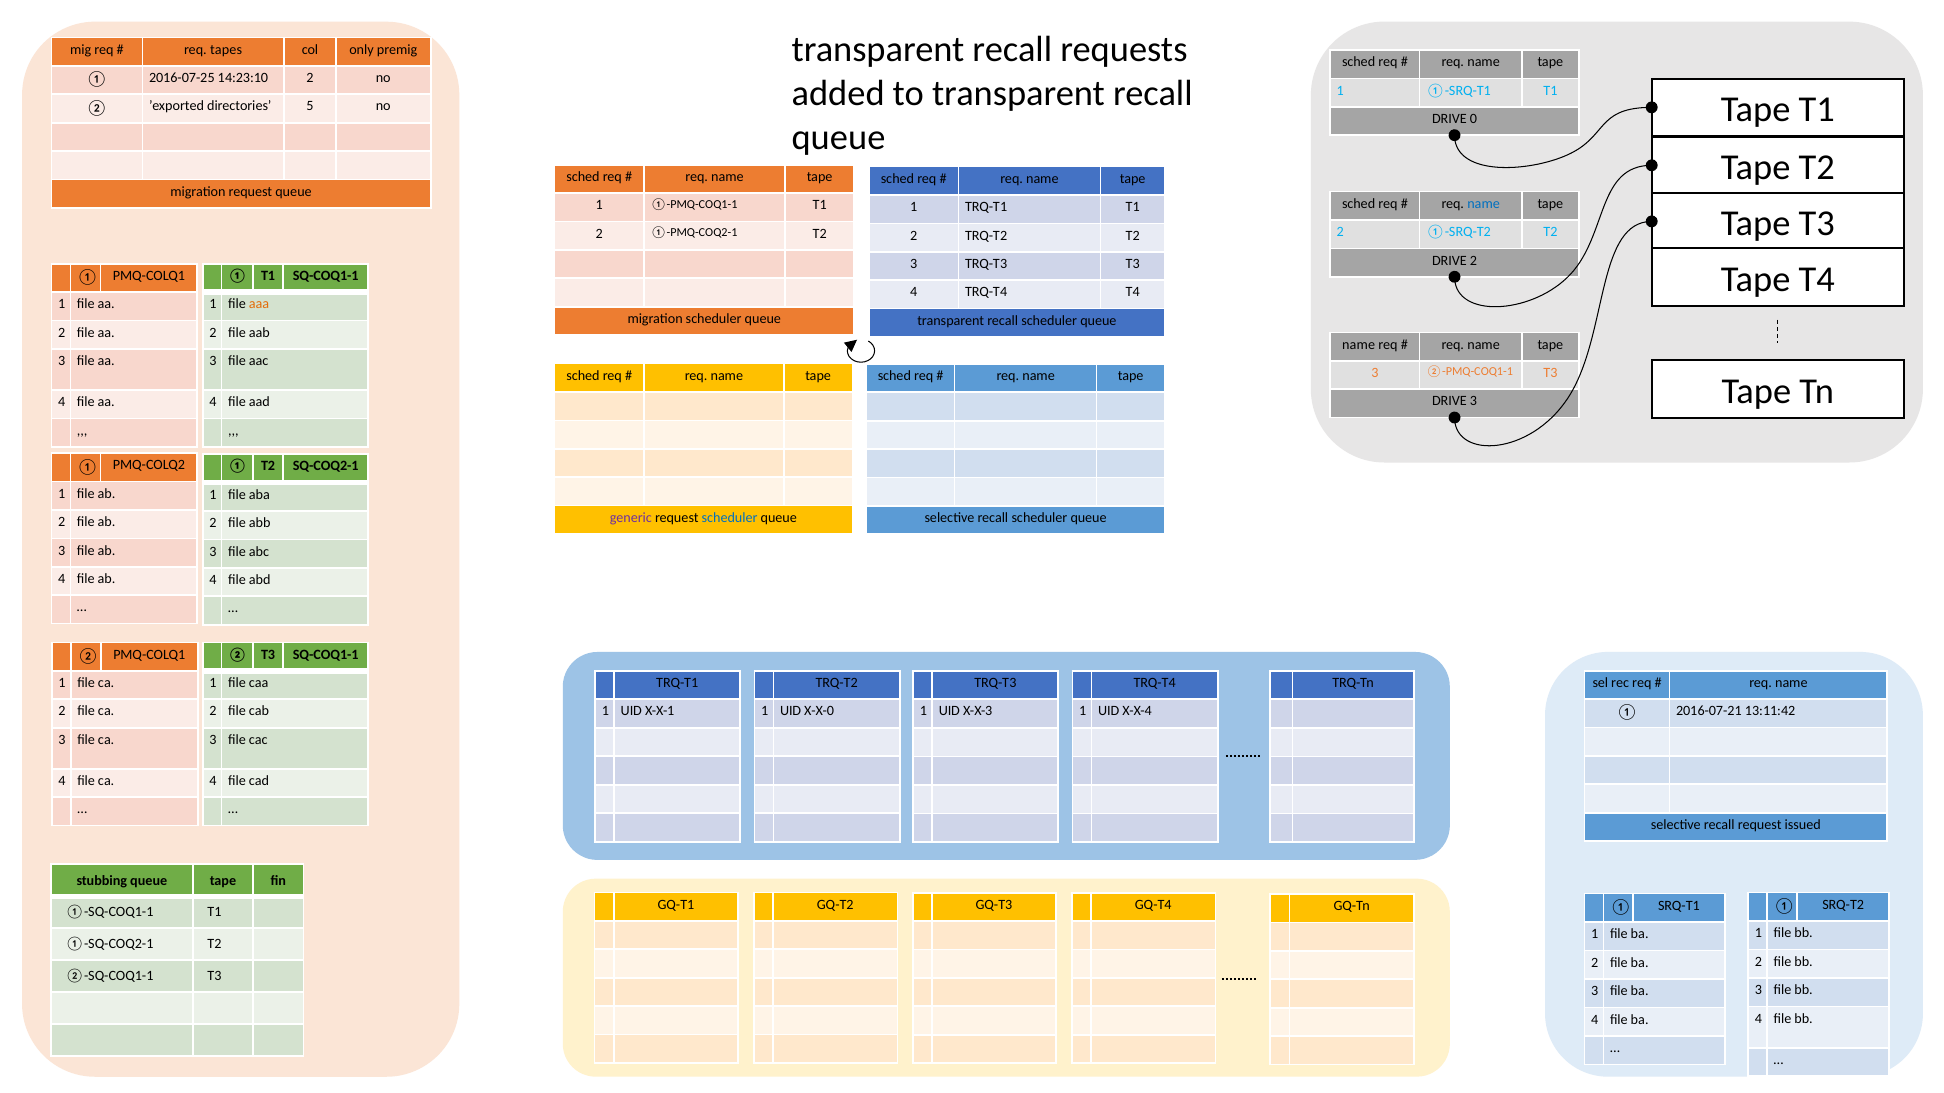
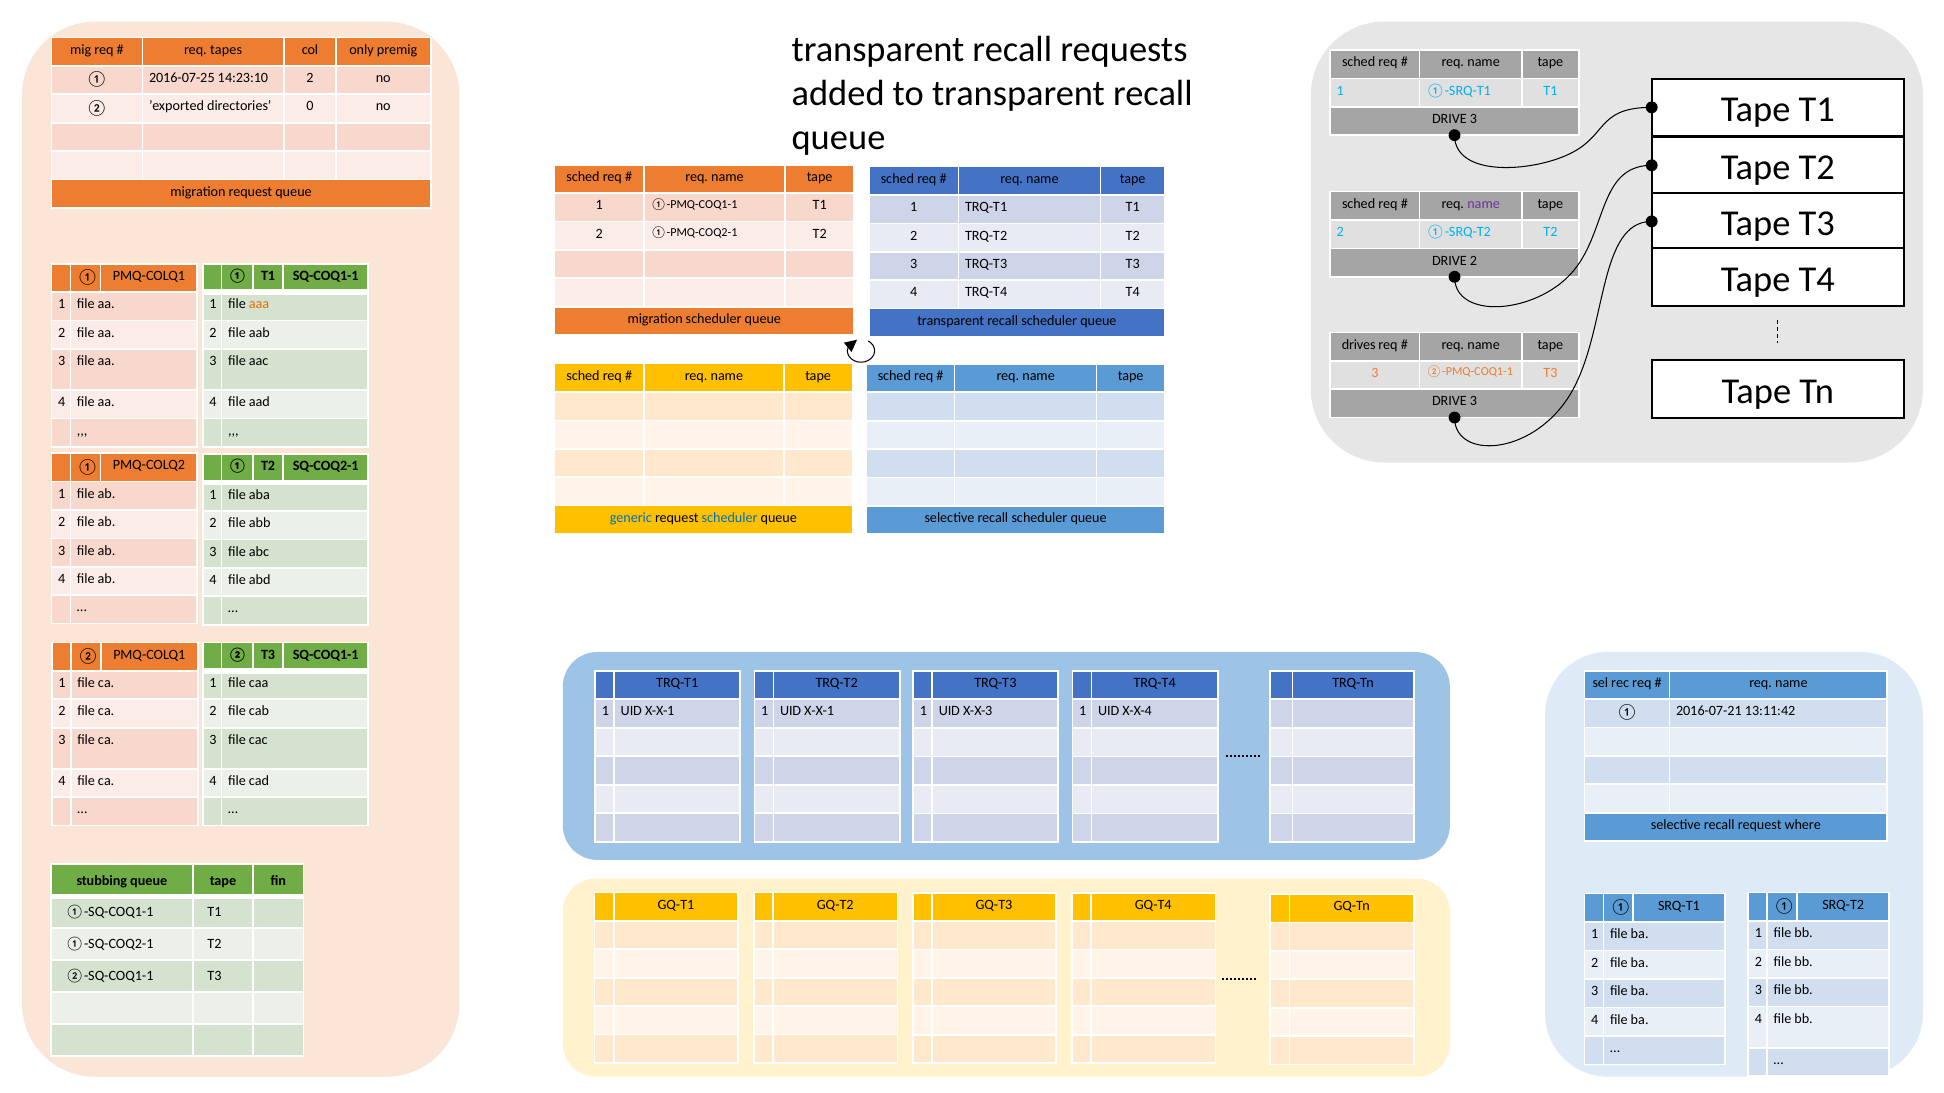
5: 5 -> 0 (310, 106)
0: 0 -> 3 (1474, 119)
name colour: blue -> purple (1484, 204)
name: name -> drives (1359, 344)
generic colour: purple -> blue (631, 518)
X-X-0: X-X-0 -> X-X-1 (819, 712)
issued: issued -> where (1803, 825)
